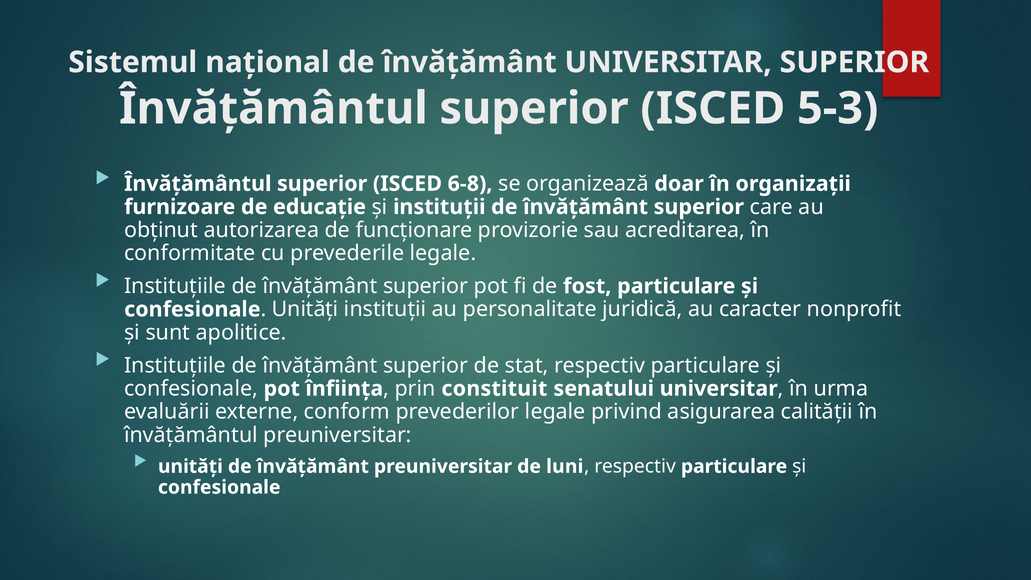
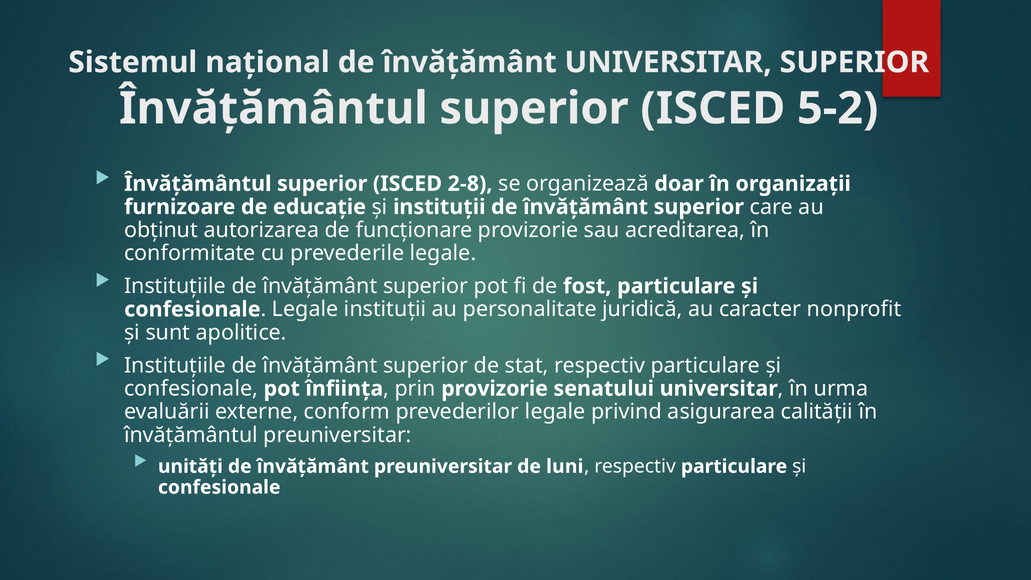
5-3: 5-3 -> 5-2 (838, 108)
6-8: 6-8 -> 2-8 (470, 184)
Unități: Unități -> Legale (305, 309)
prin constituit: constituit -> provizorie (495, 389)
